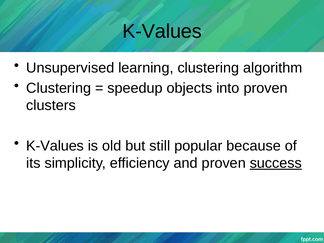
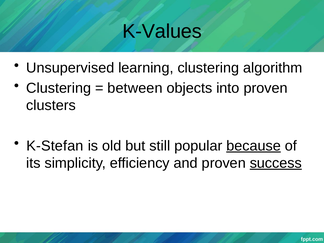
speedup: speedup -> between (135, 88)
K-Values: K-Values -> K-Stefan (55, 146)
because underline: none -> present (254, 146)
